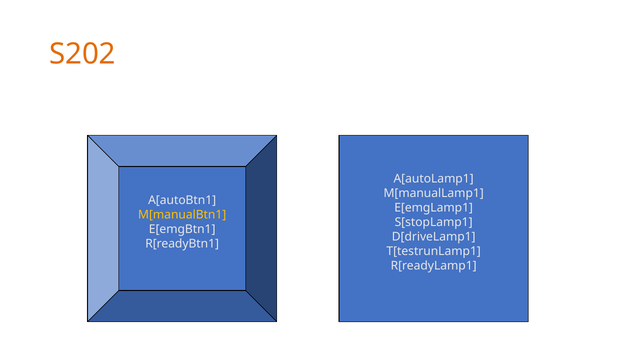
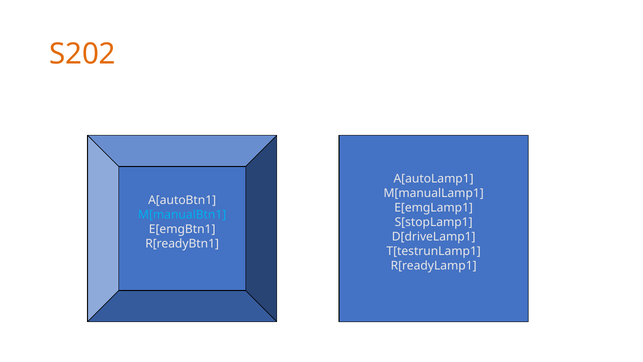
M[manualBtn1 colour: yellow -> light blue (182, 215)
